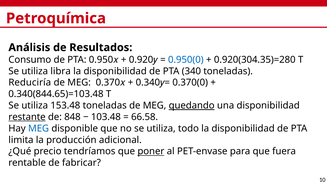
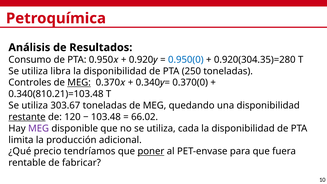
340: 340 -> 250 (191, 71)
Reduciría: Reduciría -> Controles (30, 83)
MEG underline: none -> present (79, 83)
0.340(844.65)=103.48: 0.340(844.65)=103.48 -> 0.340(810.21)=103.48 (56, 94)
153.48: 153.48 -> 303.67 (65, 105)
quedando underline: present -> none (192, 105)
848: 848 -> 120 (72, 117)
66.58: 66.58 -> 66.02 (145, 117)
MEG colour: blue -> purple (39, 128)
todo: todo -> cada (188, 128)
